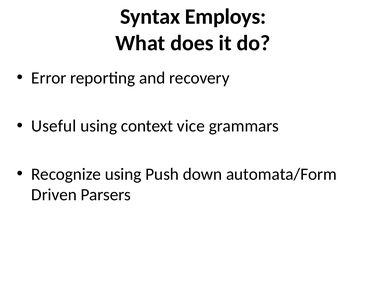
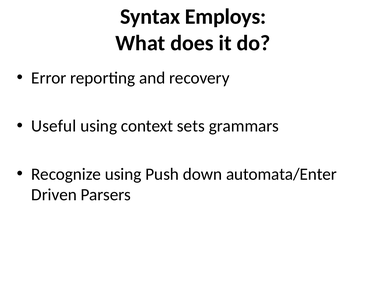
vice: vice -> sets (191, 126)
automata/Form: automata/Form -> automata/Enter (281, 174)
